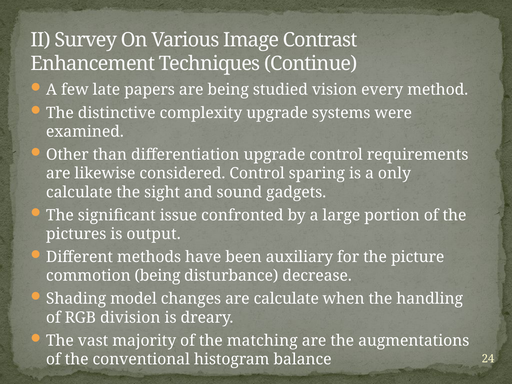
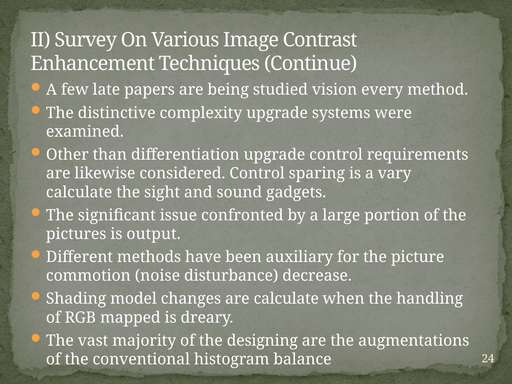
only: only -> vary (395, 173)
commotion being: being -> noise (157, 276)
division: division -> mapped (130, 318)
matching: matching -> designing (262, 341)
